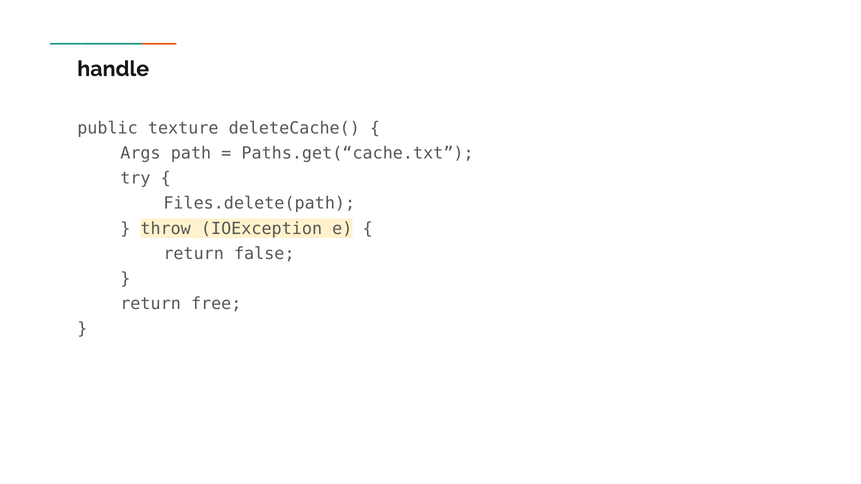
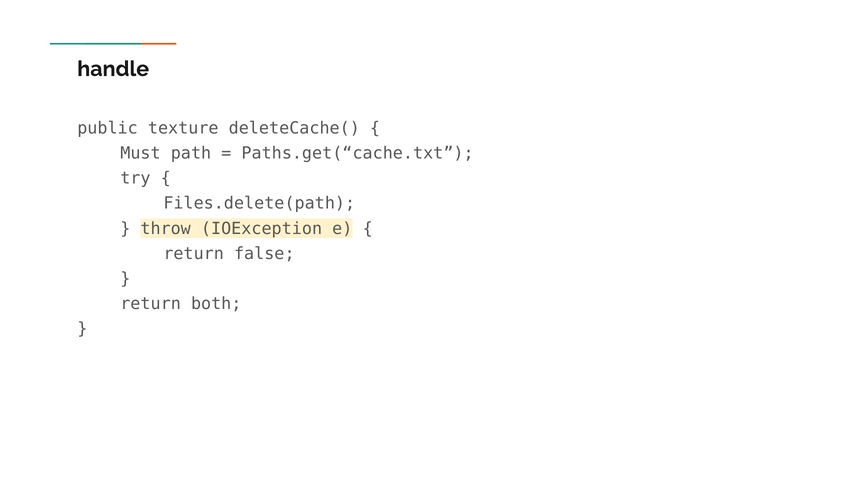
Args: Args -> Must (140, 153)
free: free -> both (216, 304)
